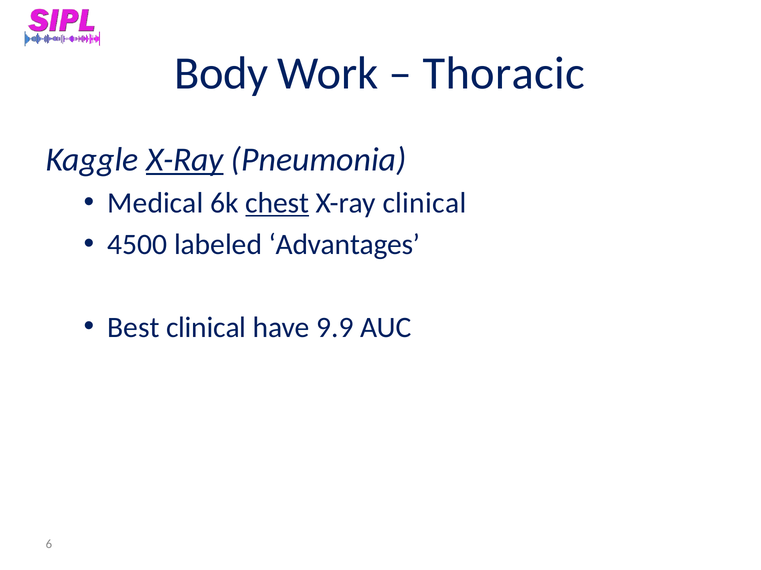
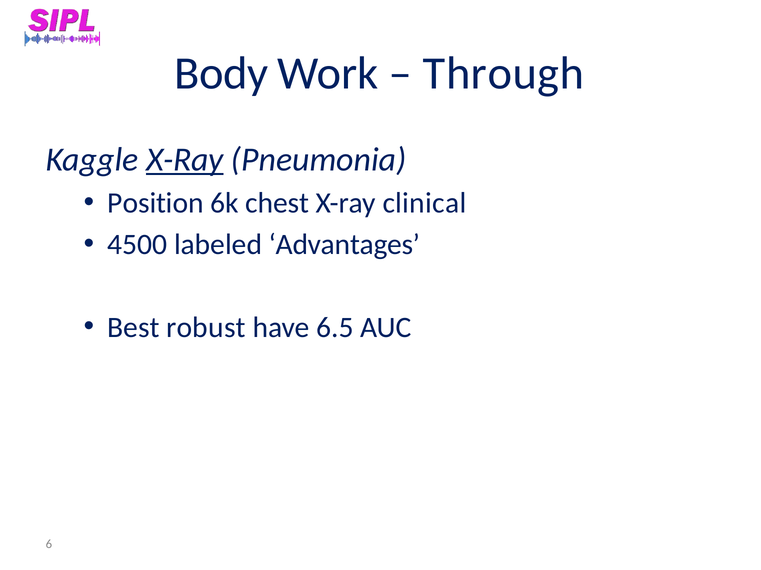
Thoracic: Thoracic -> Through (504, 74)
Medical: Medical -> Position (156, 203)
chest underline: present -> none (277, 203)
Best clinical: clinical -> robust (206, 328)
9.9: 9.9 -> 6.5 (335, 328)
